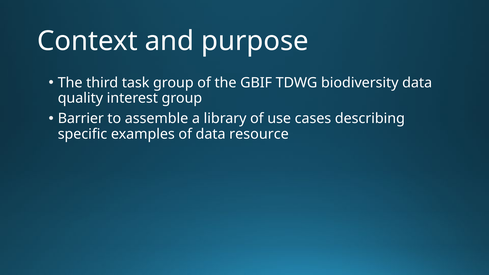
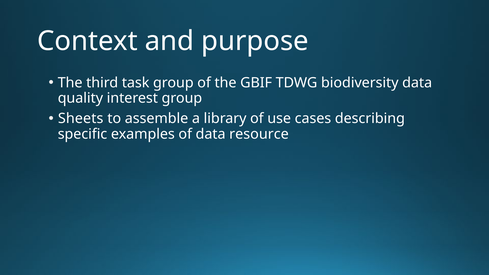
Barrier: Barrier -> Sheets (81, 119)
